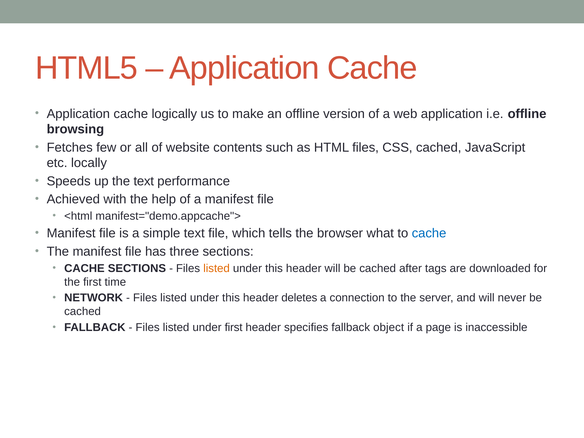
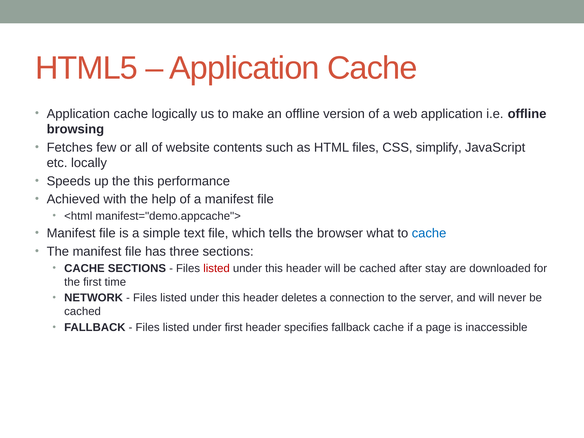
CSS cached: cached -> simplify (439, 147)
the text: text -> this (144, 181)
listed colour: orange -> red (217, 268)
tags: tags -> stay (436, 268)
fallback object: object -> cache (389, 327)
